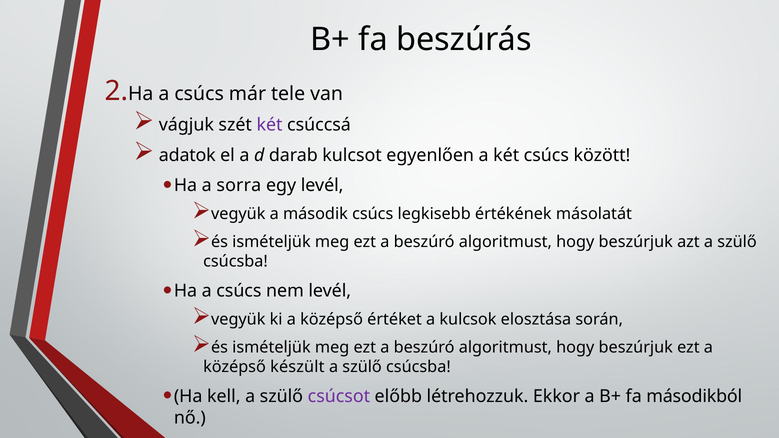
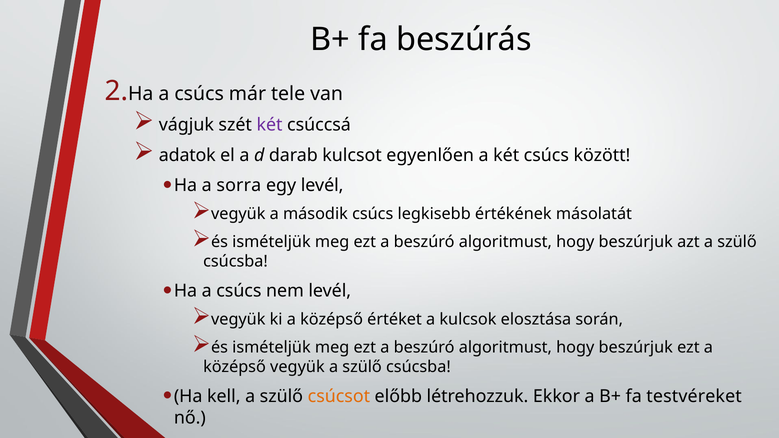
középső készült: készült -> vegyük (297, 367)
csúcsot colour: purple -> orange (339, 396)
másodikból: másodikból -> testvéreket (694, 396)
